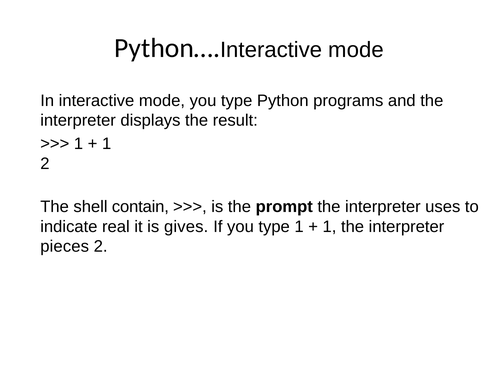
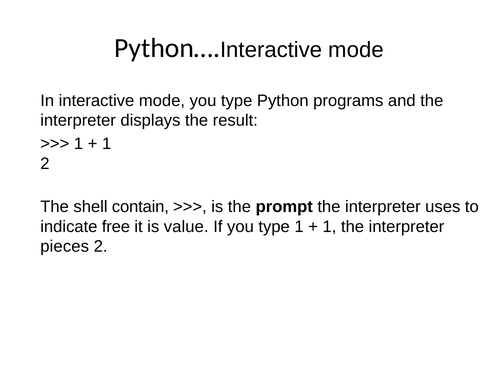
real: real -> free (116, 227)
gives: gives -> value (186, 227)
